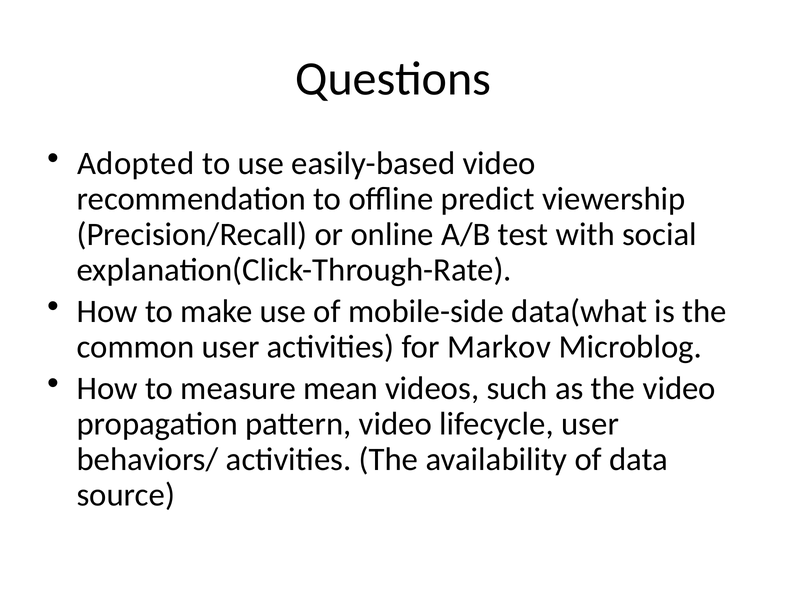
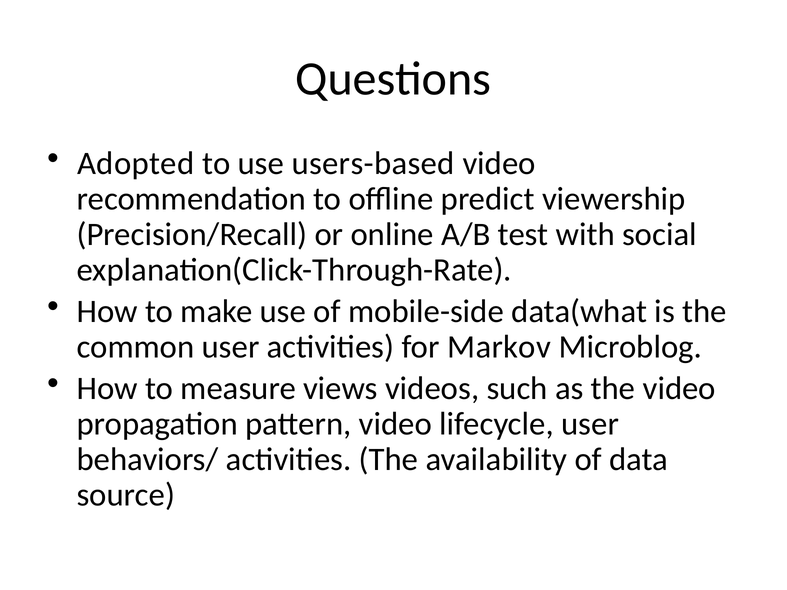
easily-based: easily-based -> users-based (373, 164)
mean: mean -> views (341, 389)
